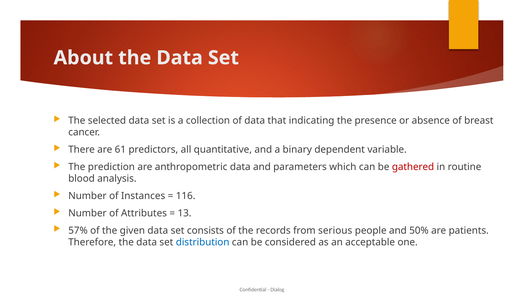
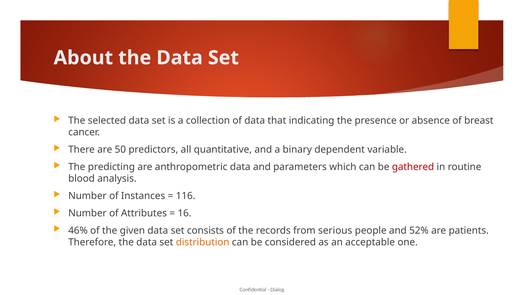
61: 61 -> 50 (120, 149)
prediction: prediction -> predicting (111, 167)
13: 13 -> 16 (185, 213)
57%: 57% -> 46% (78, 230)
50%: 50% -> 52% (419, 230)
distribution colour: blue -> orange (203, 242)
